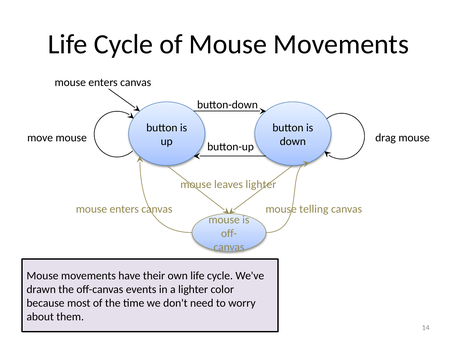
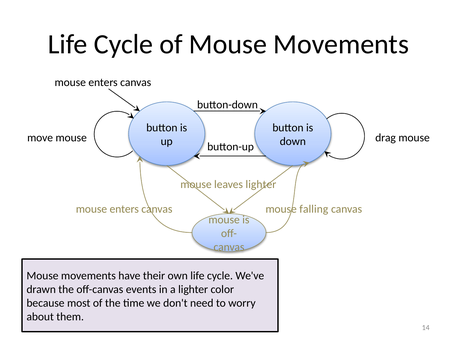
telling: telling -> falling (314, 209)
